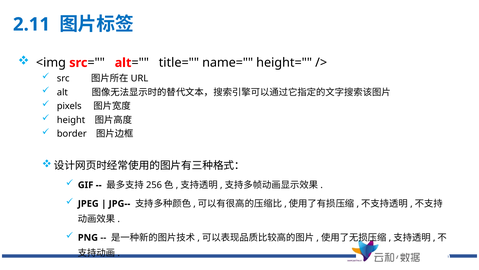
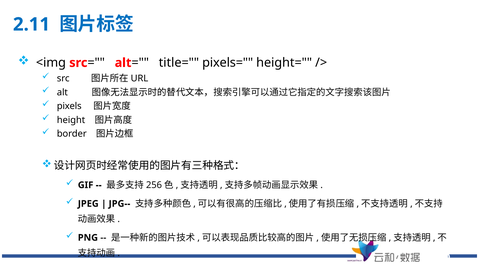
name=: name= -> pixels= (228, 63)
